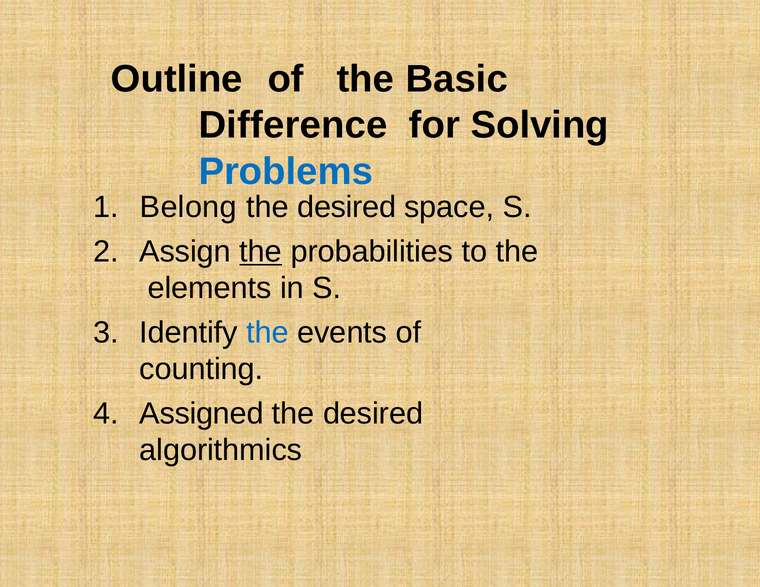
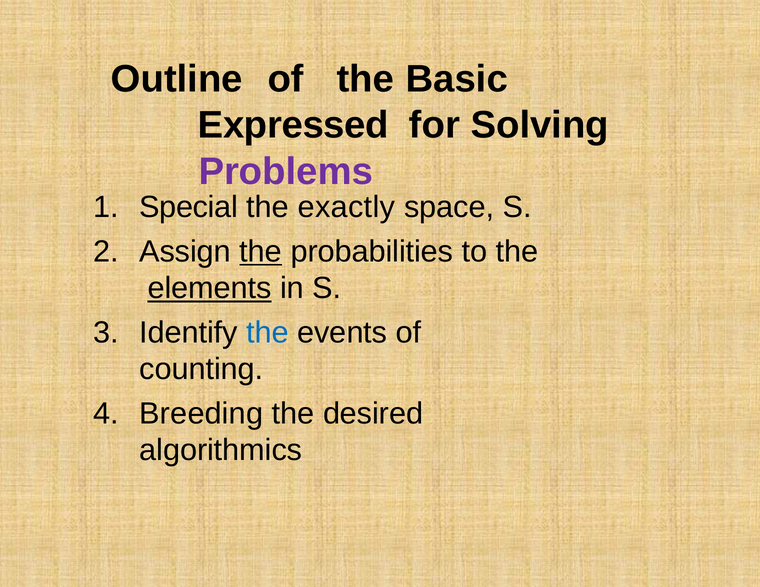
Difference: Difference -> Expressed (293, 125)
Problems colour: blue -> purple (286, 171)
Belong: Belong -> Special (189, 207)
desired: desired -> exactly (346, 207)
elements underline: none -> present (210, 288)
Assigned: Assigned -> Breeding (201, 414)
